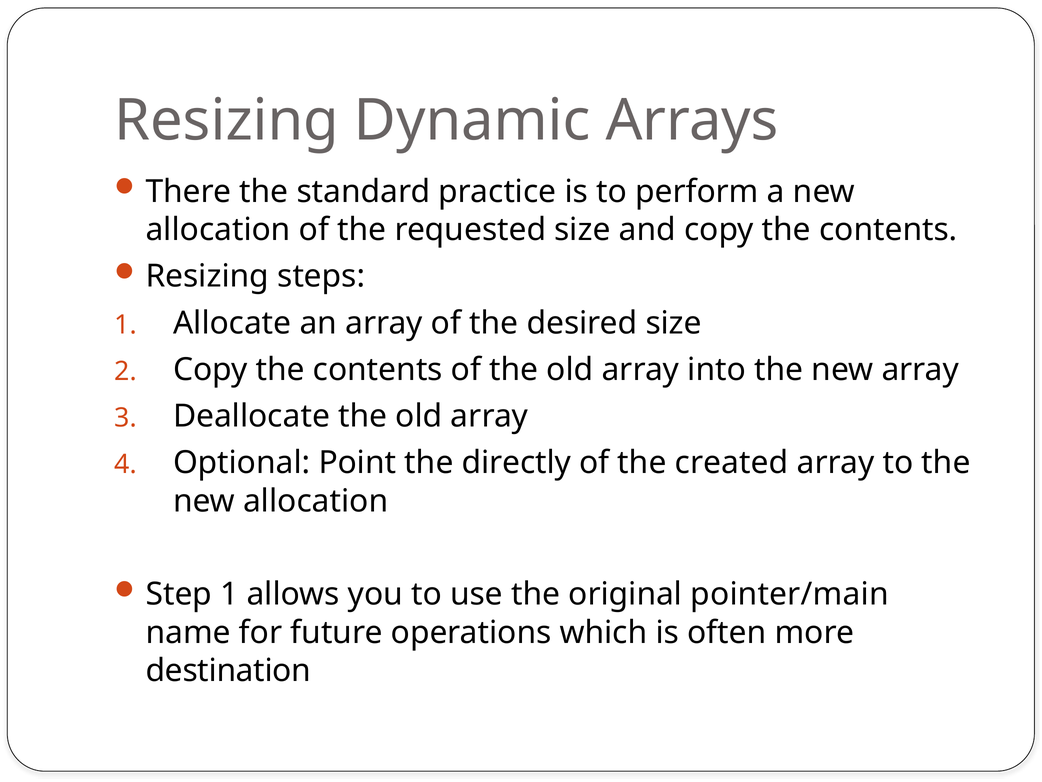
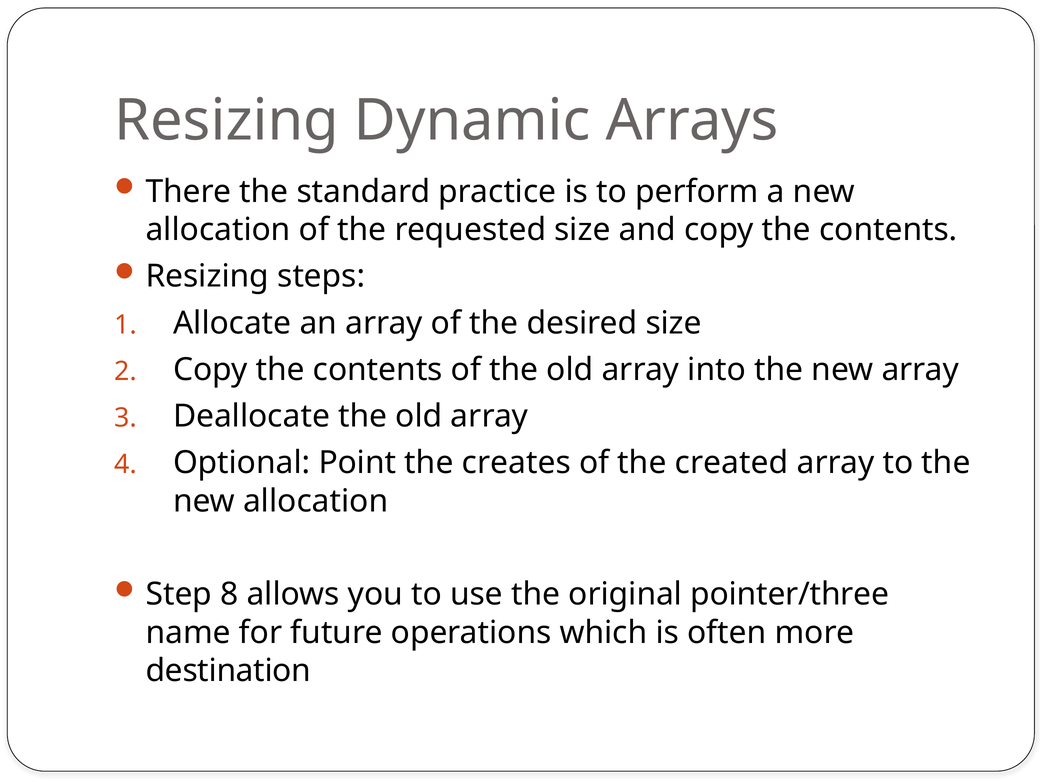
directly: directly -> creates (516, 463)
Step 1: 1 -> 8 (229, 594)
pointer/main: pointer/main -> pointer/three (790, 594)
